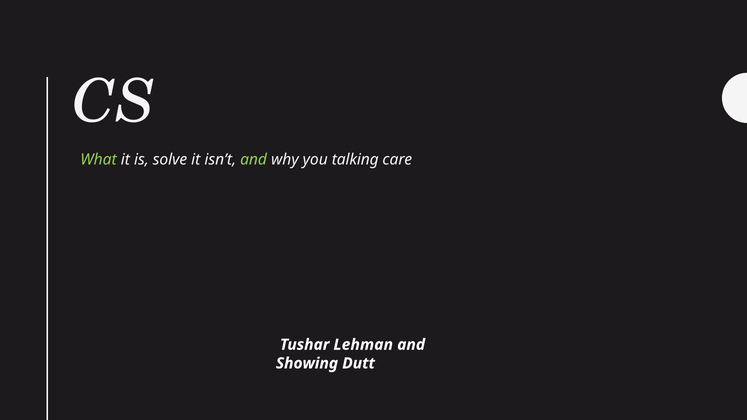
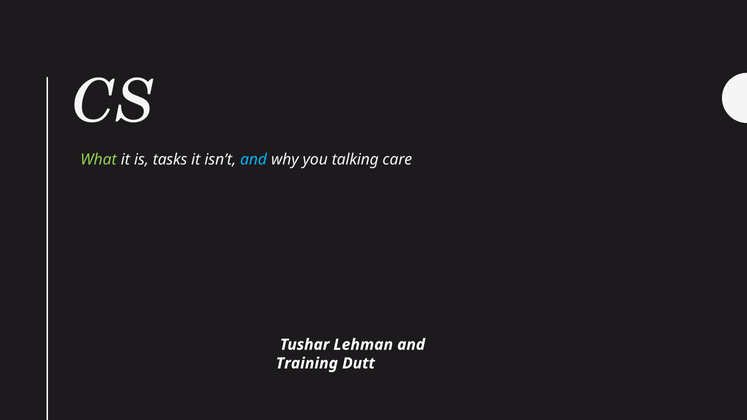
solve: solve -> tasks (170, 160)
and colour: light green -> light blue (254, 160)
Showing: Showing -> Training (307, 363)
